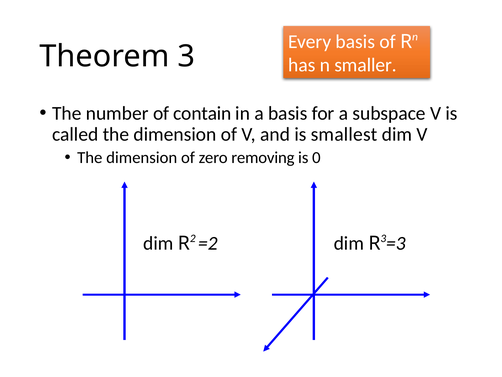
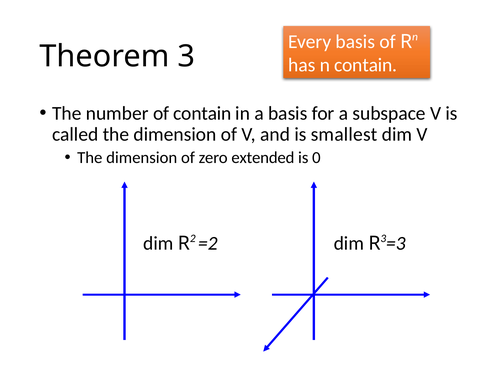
n smaller: smaller -> contain (366, 65)
removing: removing -> extended (263, 157)
